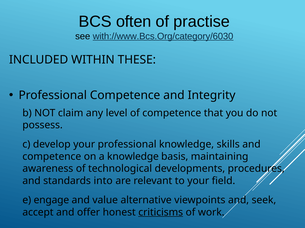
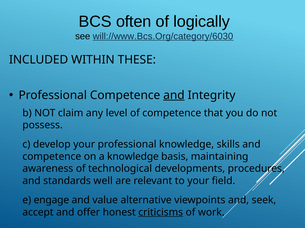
practise: practise -> logically (202, 22)
with://www.Bcs.Org/category/6030: with://www.Bcs.Org/category/6030 -> will://www.Bcs.Org/category/6030 (163, 36)
and underline: none -> present (174, 95)
into: into -> well (103, 181)
